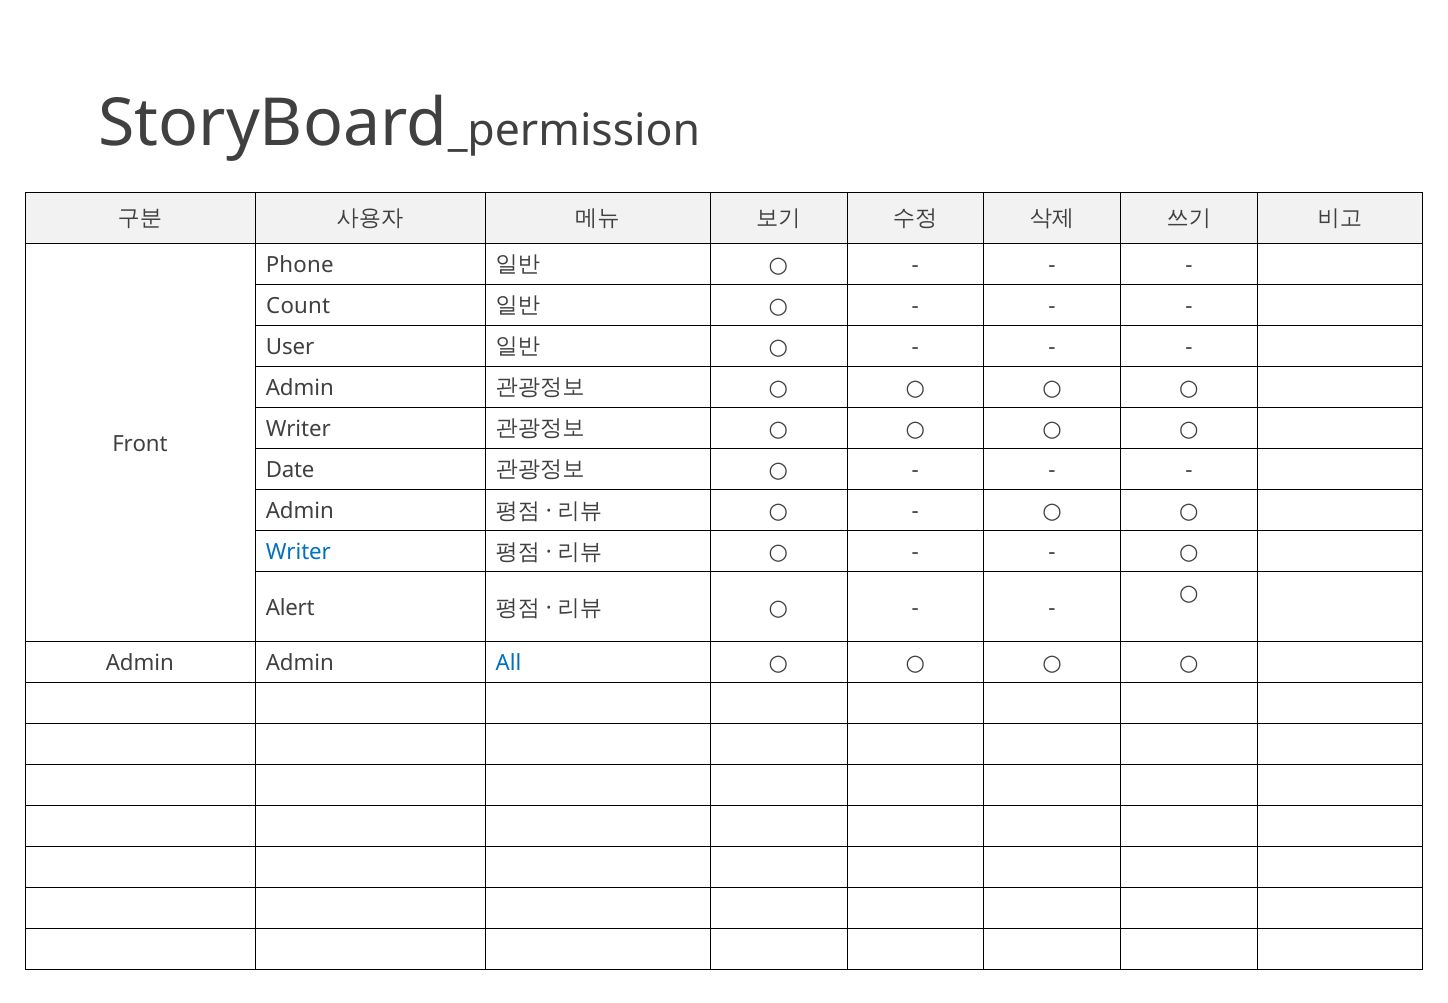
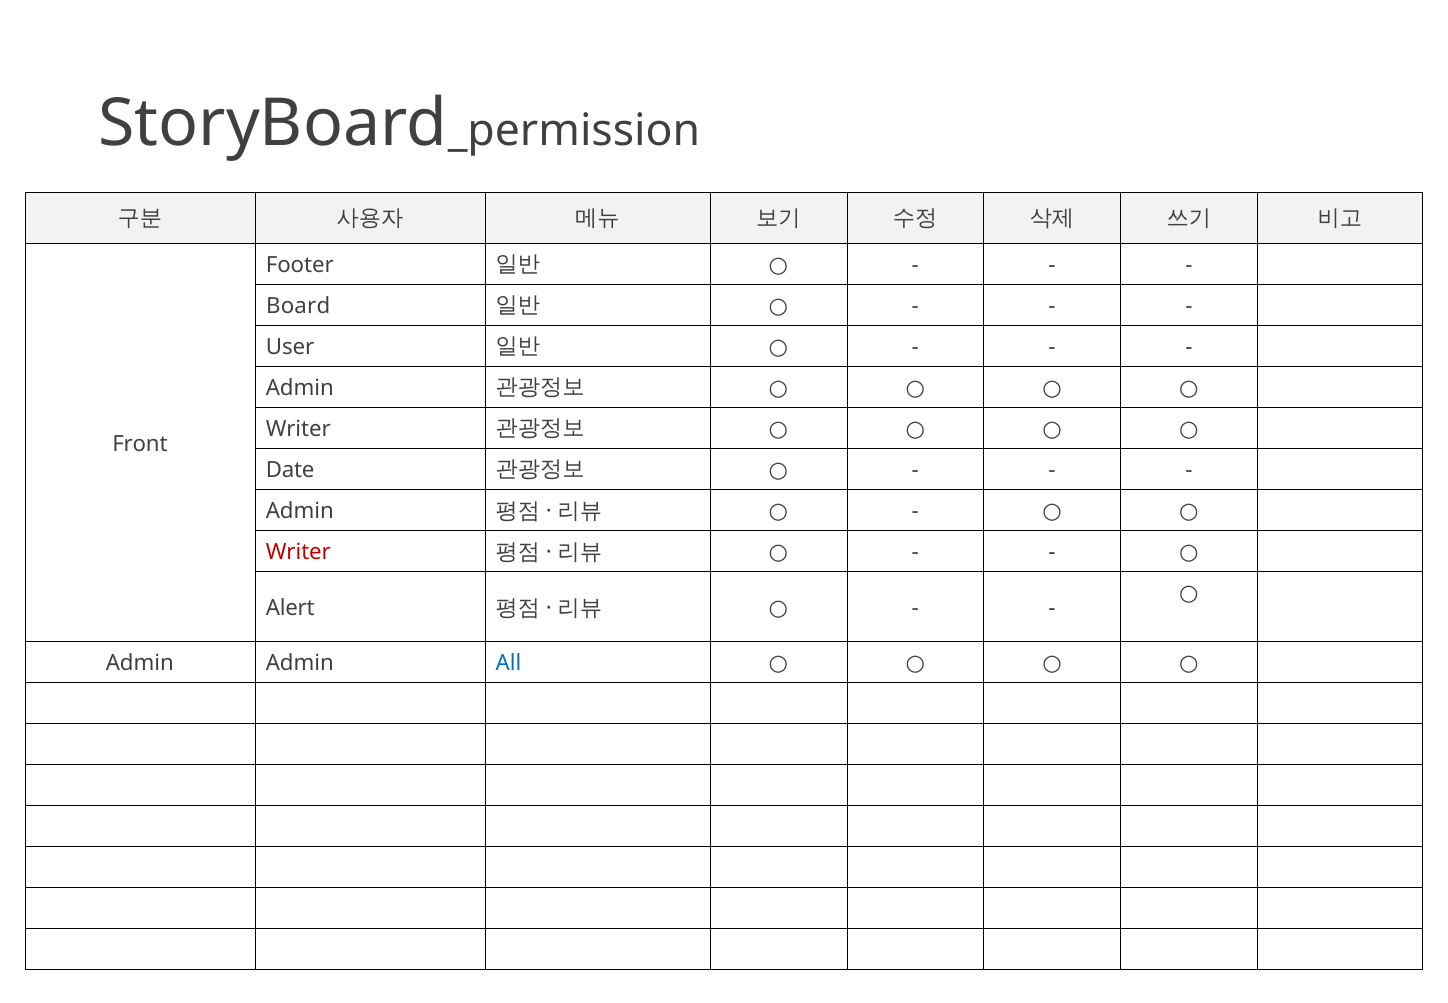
Phone: Phone -> Footer (300, 265)
Count: Count -> Board (298, 306)
Writer colour: blue -> red (298, 552)
